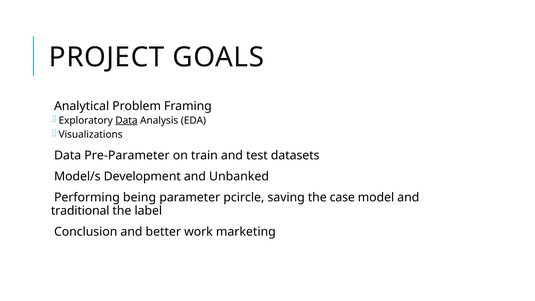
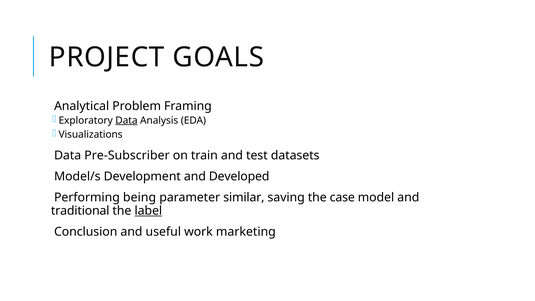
Pre-Parameter: Pre-Parameter -> Pre-Subscriber (127, 155)
Unbanked: Unbanked -> Developed (239, 177)
pcircle: pcircle -> similar (244, 198)
label underline: none -> present (148, 211)
better: better -> useful (163, 232)
